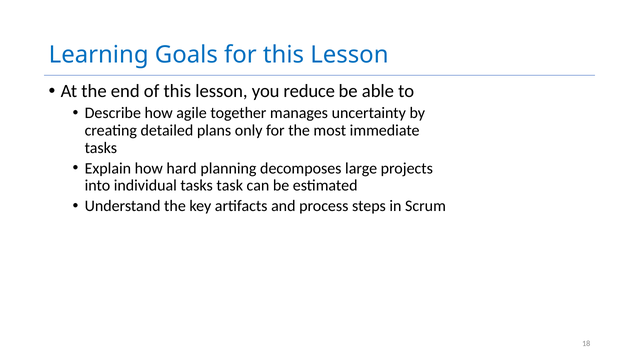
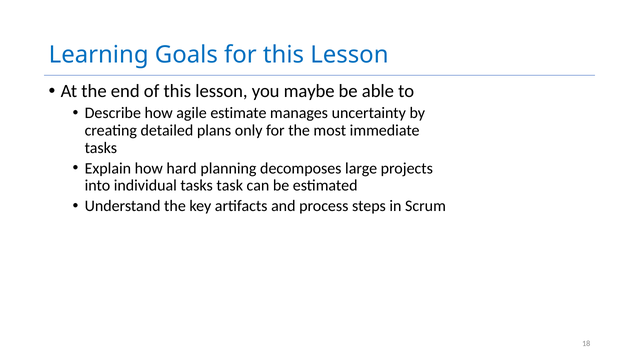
reduce: reduce -> maybe (309, 91)
together: together -> estimate (238, 113)
